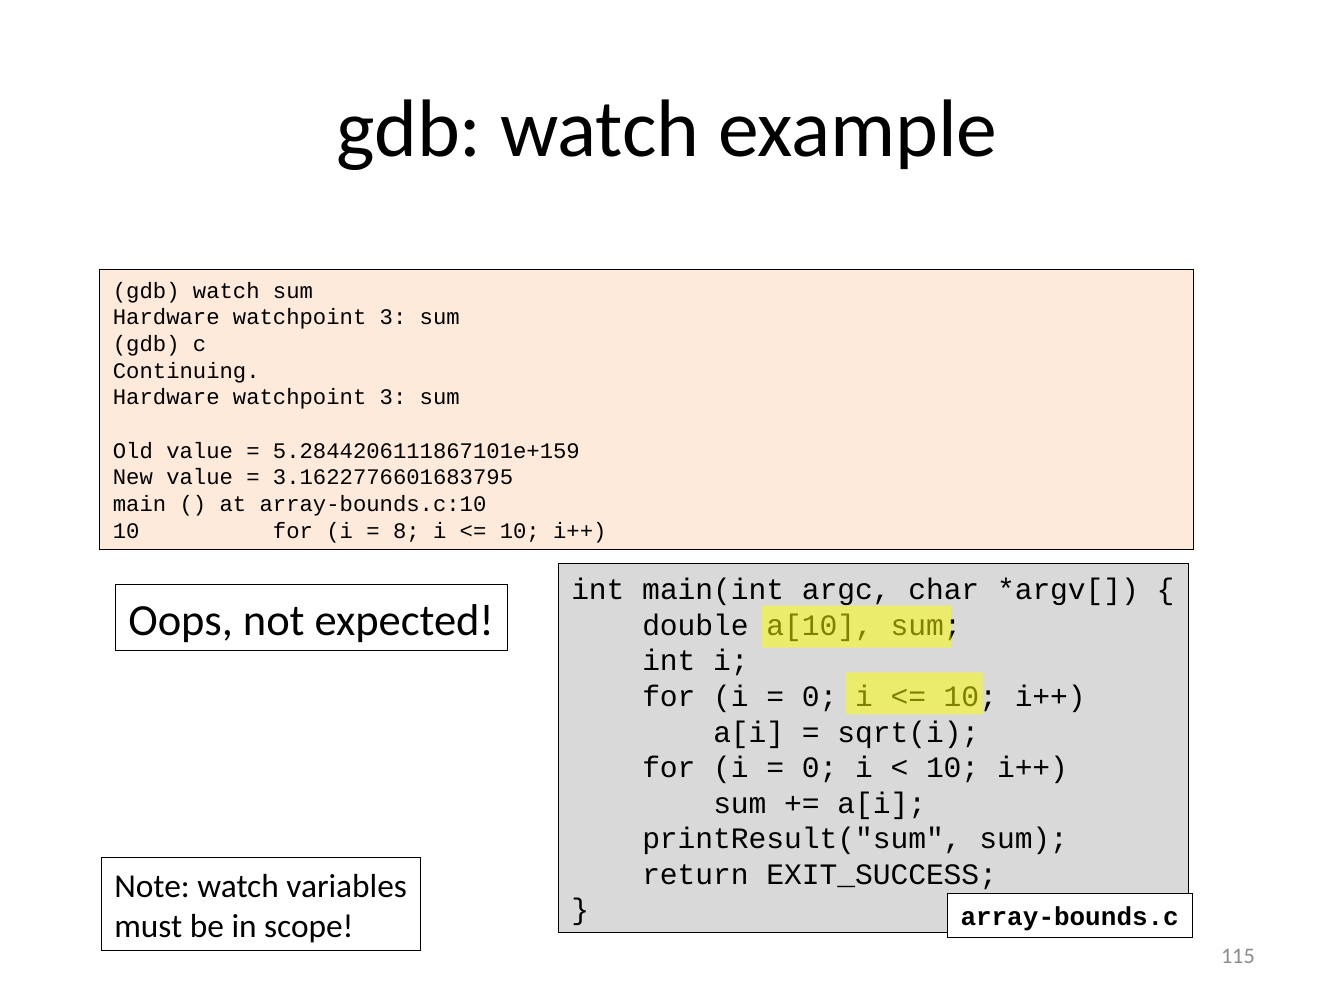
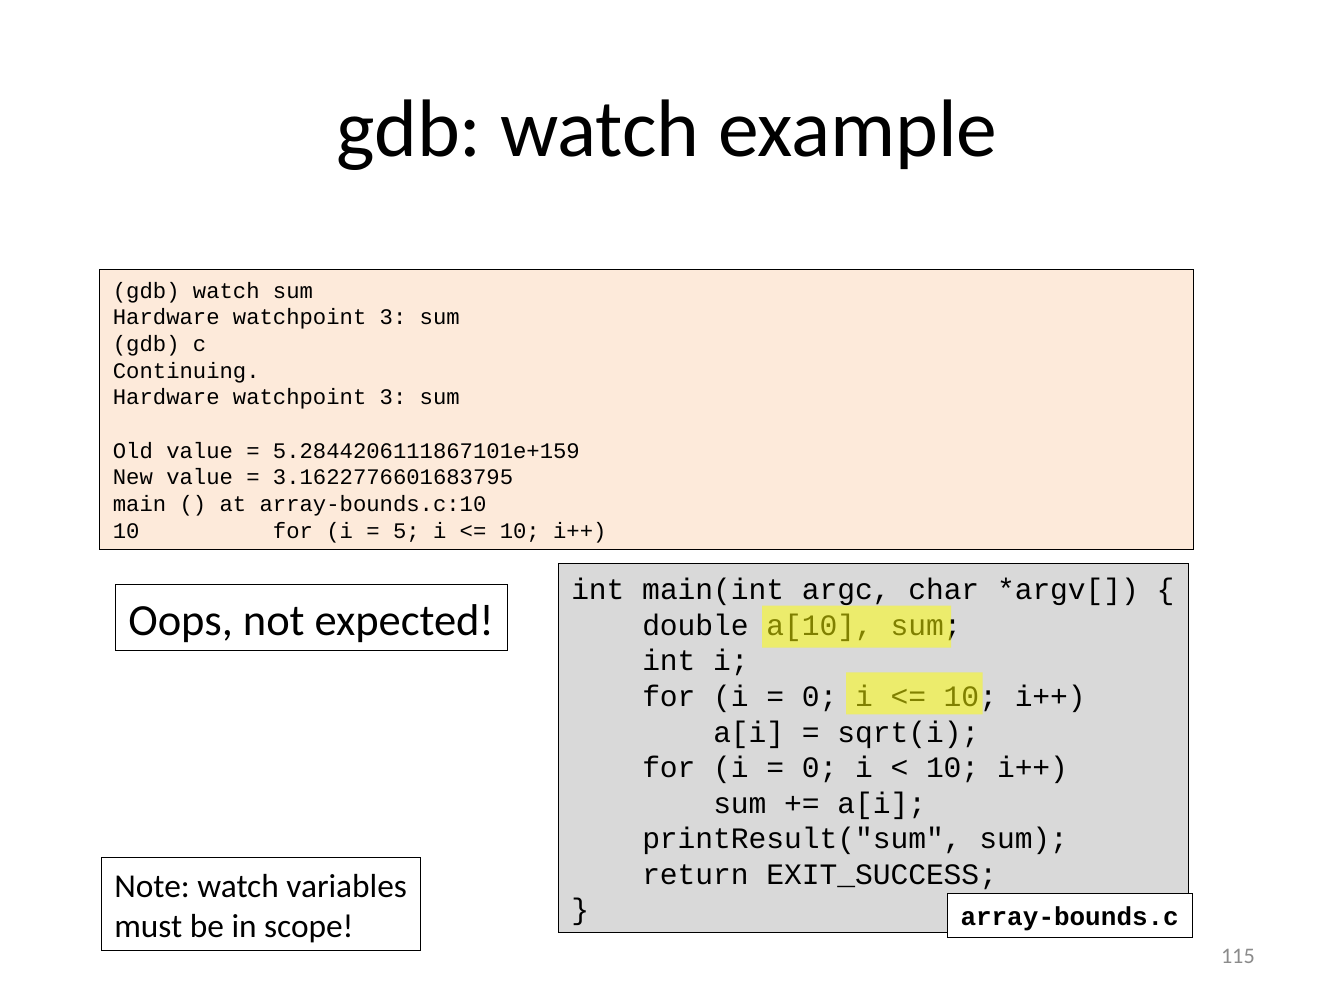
8: 8 -> 5 (406, 531)
